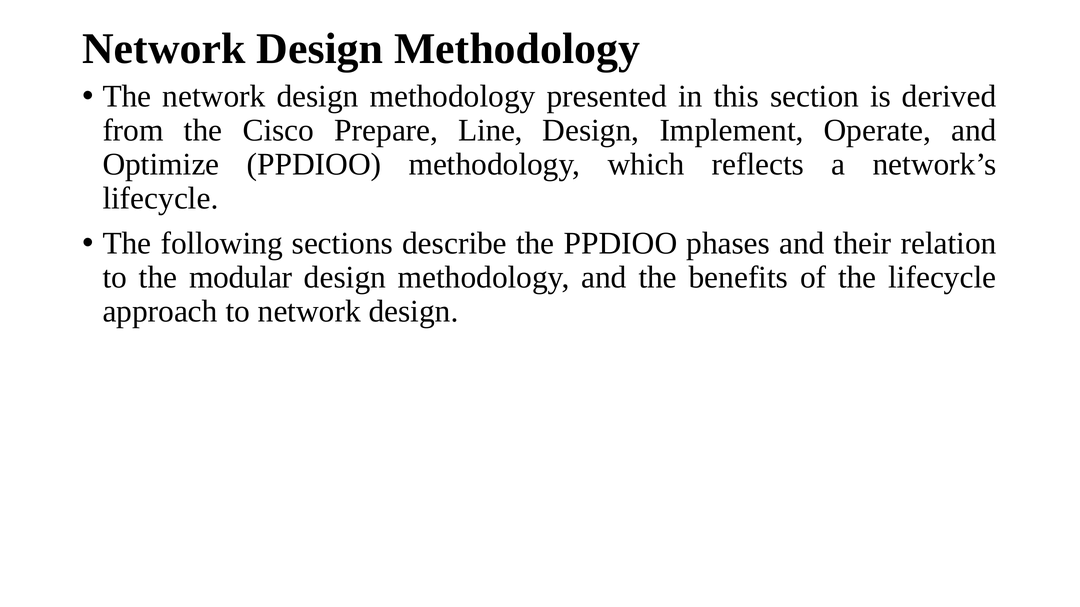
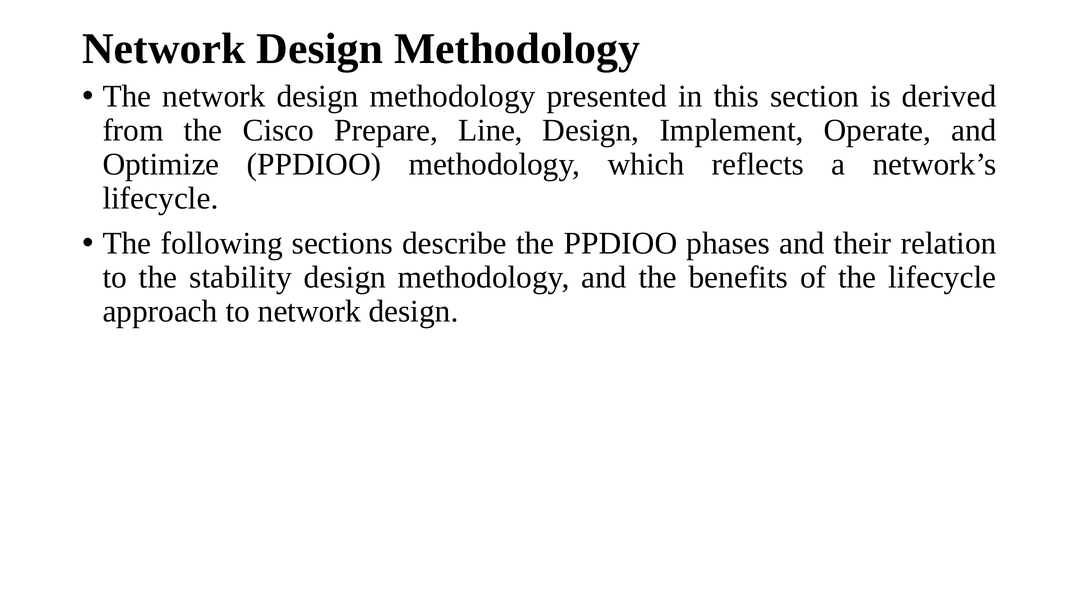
modular: modular -> stability (241, 278)
